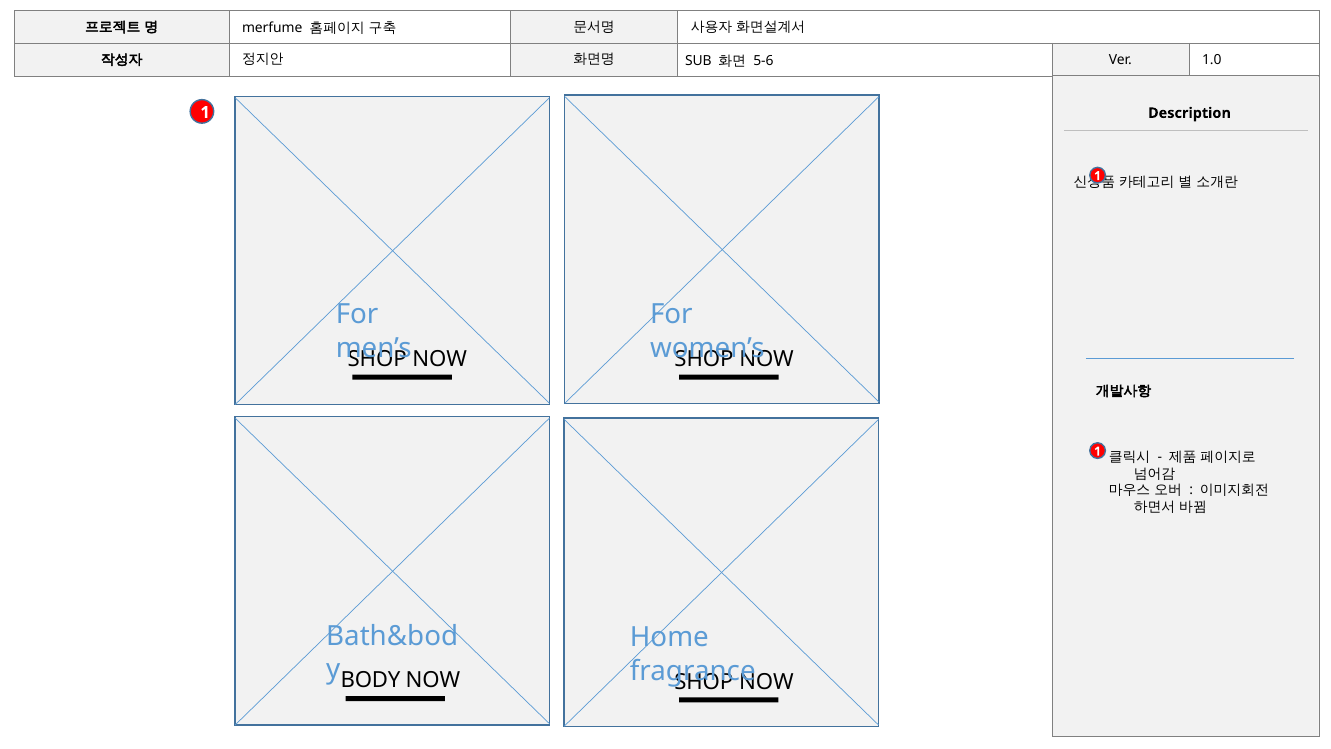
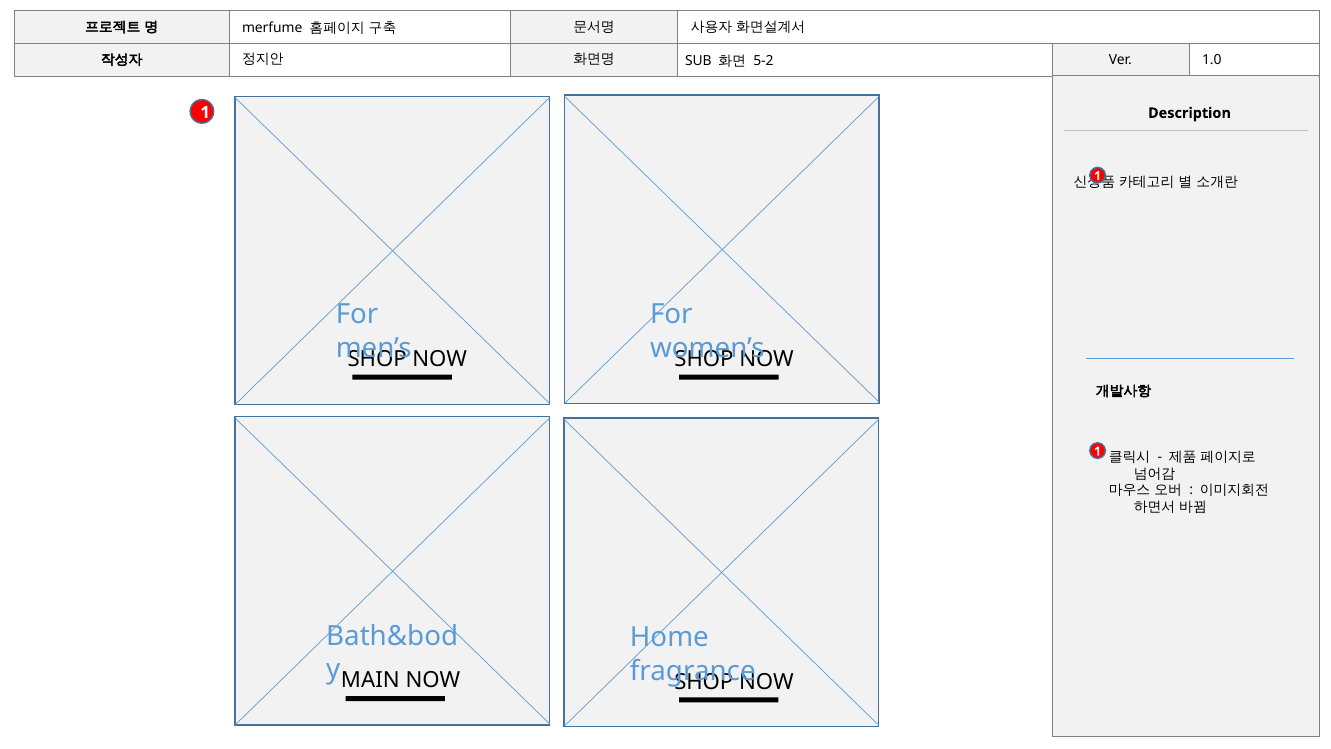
5-6: 5-6 -> 5-2 (763, 60)
BODY: BODY -> MAIN (370, 680)
